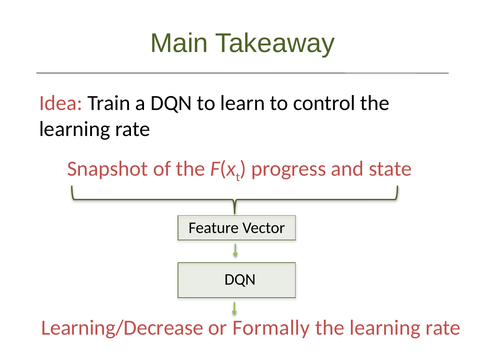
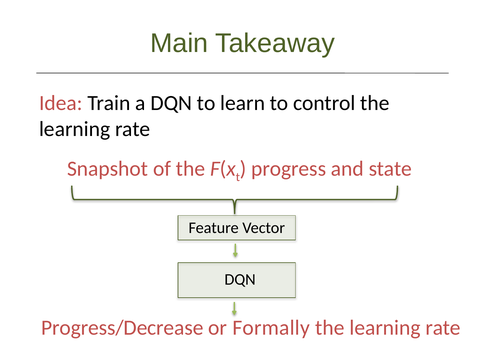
Learning/Decrease: Learning/Decrease -> Progress/Decrease (122, 327)
